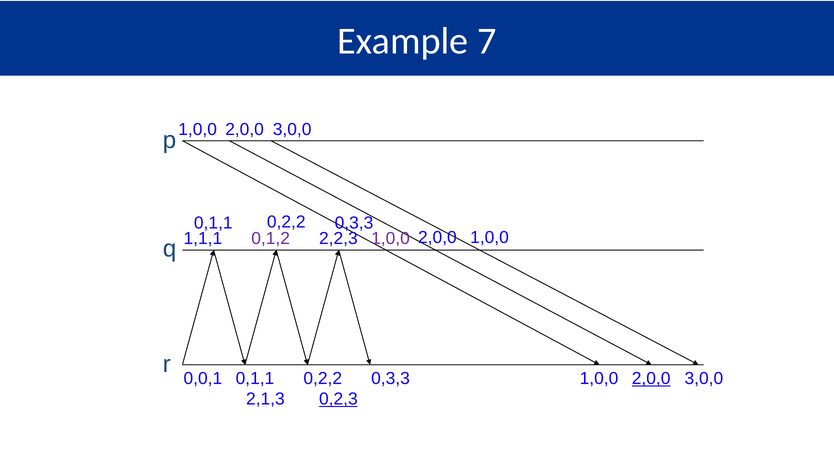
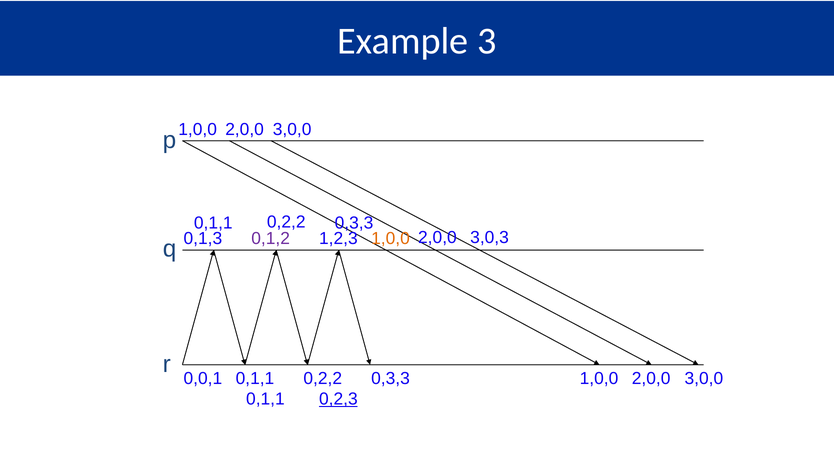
7: 7 -> 3 (487, 41)
1,1,1: 1,1,1 -> 0,1,3 (203, 239)
2,2,3: 2,2,3 -> 1,2,3 (338, 239)
1,0,0 colour: purple -> orange (391, 239)
2,0,0 1,0,0: 1,0,0 -> 3,0,3 (490, 238)
2,0,0 underline: present -> none (651, 378)
2,1,3: 2,1,3 -> 0,1,1 (265, 399)
